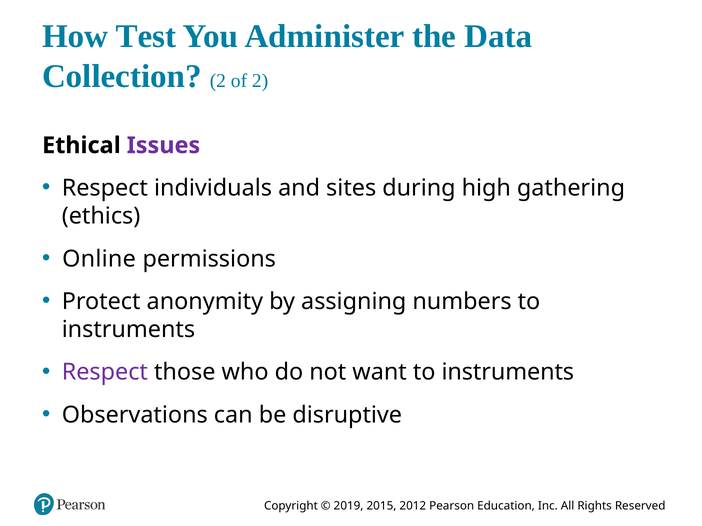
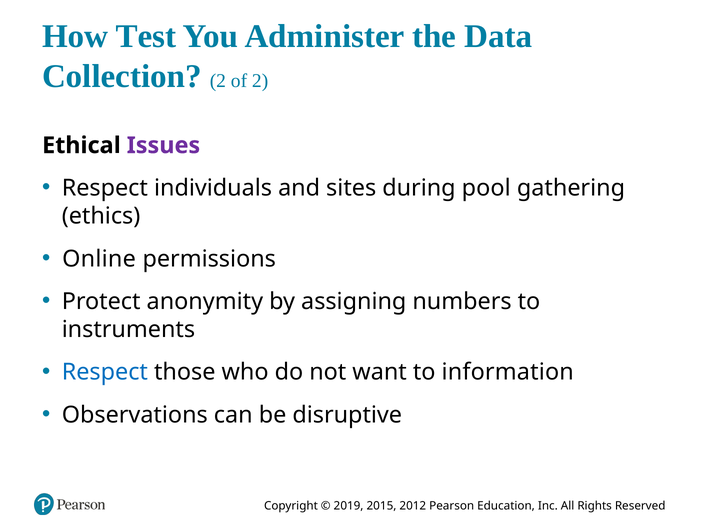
high: high -> pool (486, 188)
Respect colour: purple -> blue (105, 373)
want to instruments: instruments -> information (508, 373)
